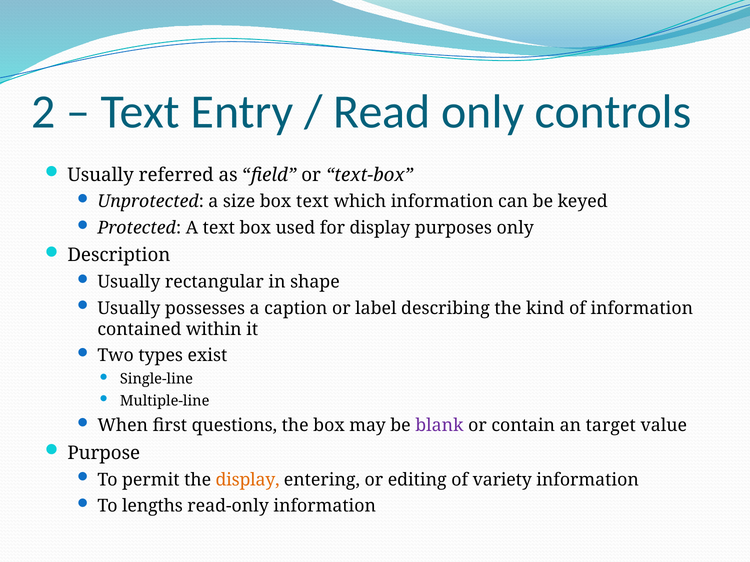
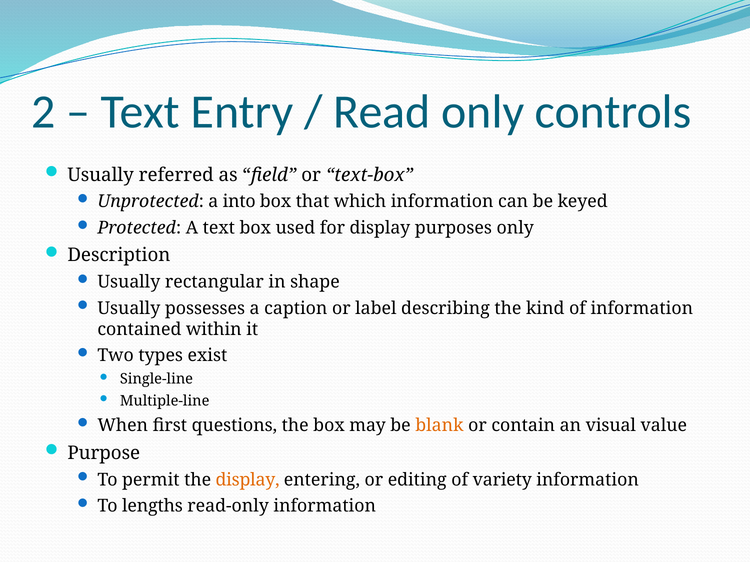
size: size -> into (239, 202)
box text: text -> that (313, 202)
blank colour: purple -> orange (439, 426)
target: target -> visual (611, 426)
